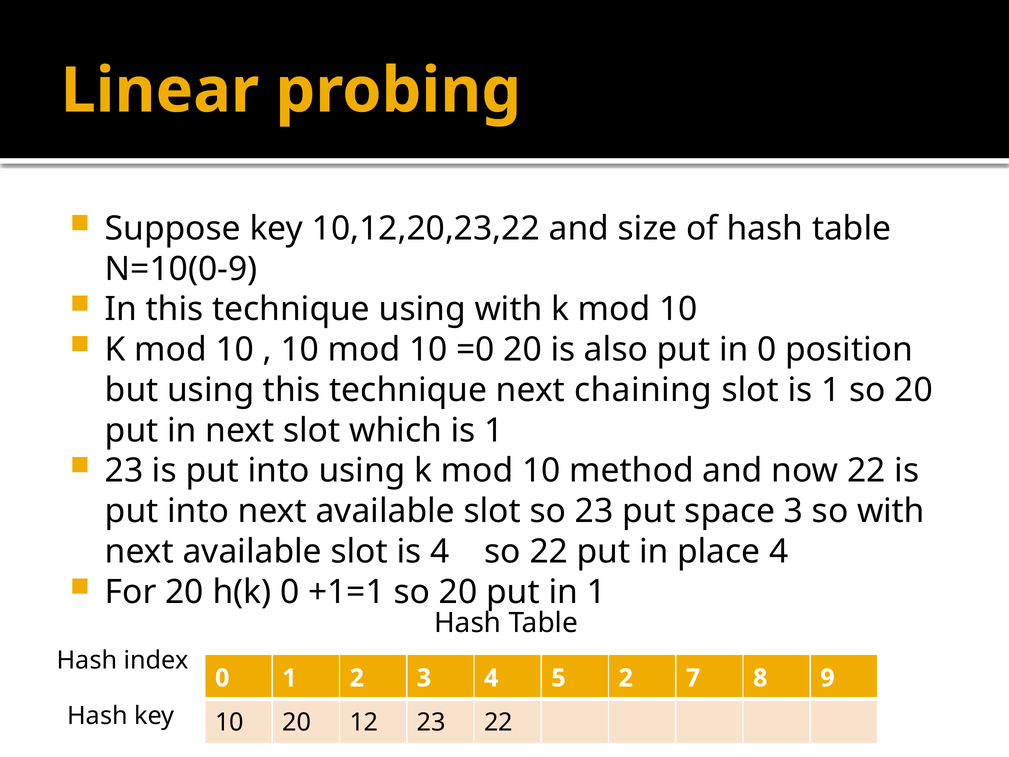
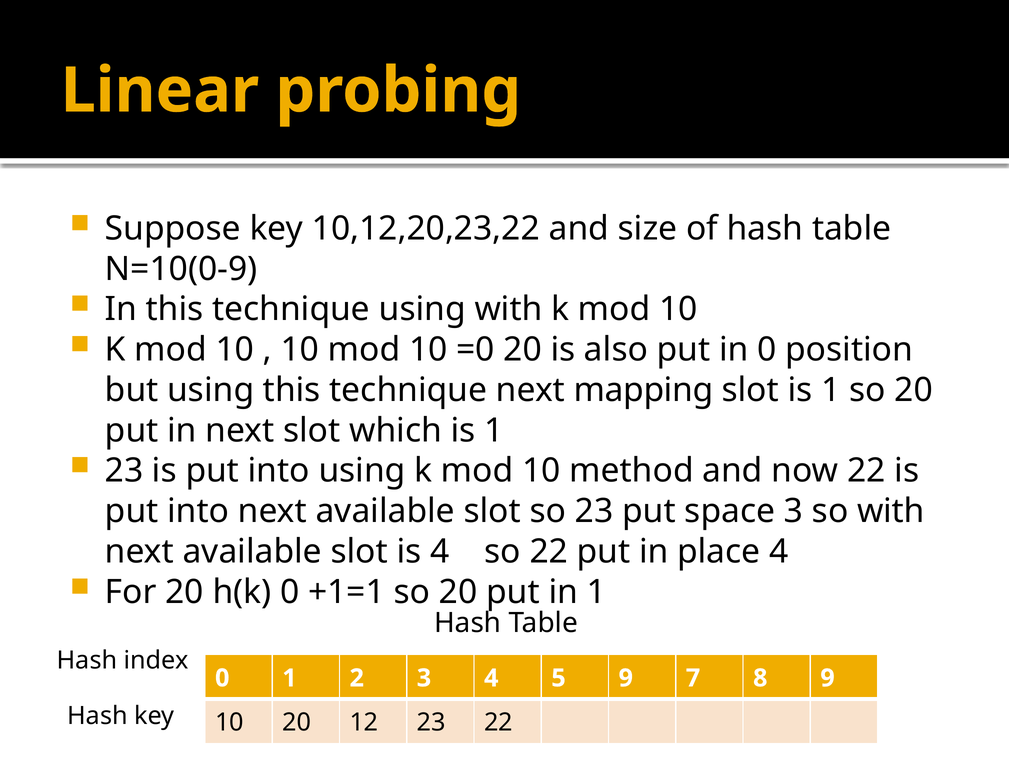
chaining: chaining -> mapping (643, 390)
5 2: 2 -> 9 (626, 678)
